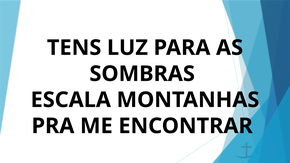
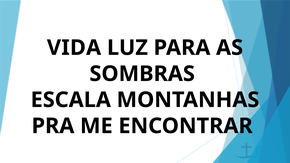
TENS: TENS -> VIDA (74, 48)
